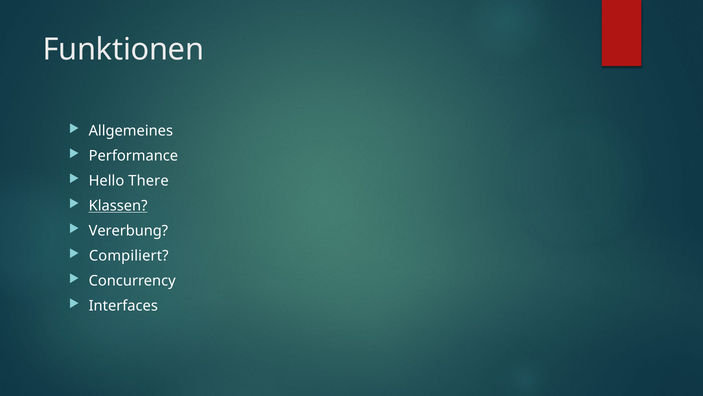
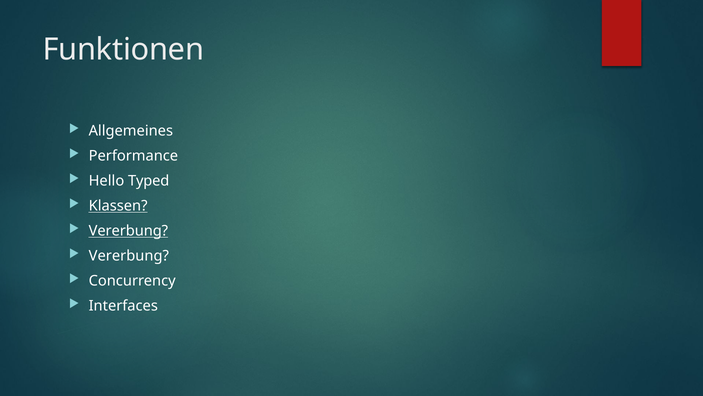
There: There -> Typed (149, 181)
Vererbung underline: none -> present (128, 231)
Compiliert: Compiliert -> Vererbung (129, 256)
